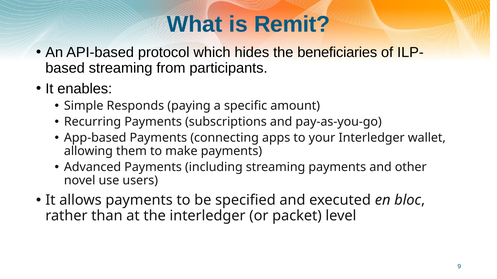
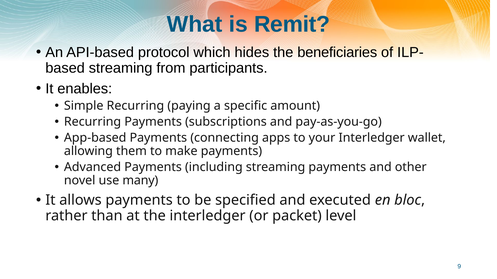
Simple Responds: Responds -> Recurring (135, 106)
users: users -> many (140, 181)
